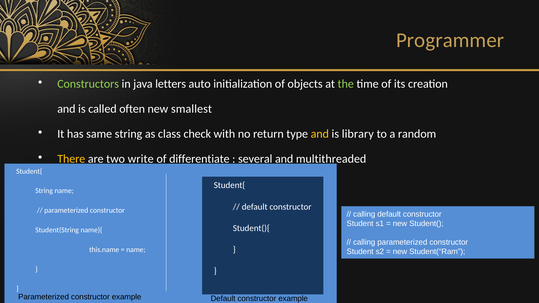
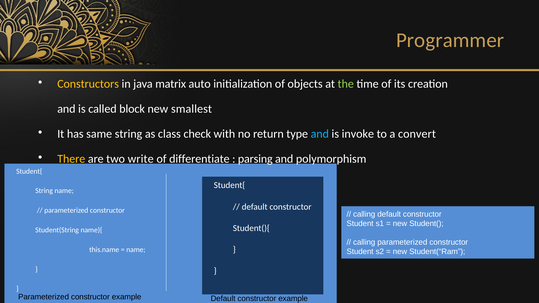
Constructors colour: light green -> yellow (88, 84)
letters: letters -> matrix (171, 84)
often: often -> block (132, 109)
and colour: yellow -> light blue (320, 134)
library: library -> invoke (358, 134)
random: random -> convert (417, 134)
several: several -> parsing (255, 159)
multithreaded: multithreaded -> polymorphism (331, 159)
